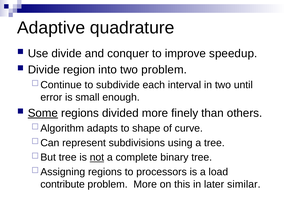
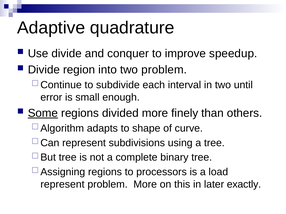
not underline: present -> none (97, 158)
contribute: contribute -> represent (62, 185)
similar: similar -> exactly (244, 185)
